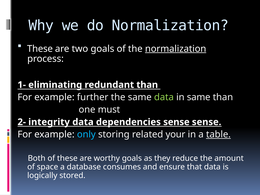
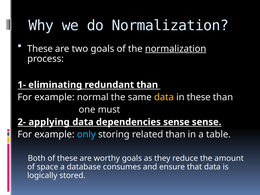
further: further -> normal (93, 97)
data colour: light green -> yellow (164, 97)
in same: same -> these (199, 97)
integrity: integrity -> applying (49, 122)
related your: your -> than (175, 134)
table underline: present -> none (218, 134)
